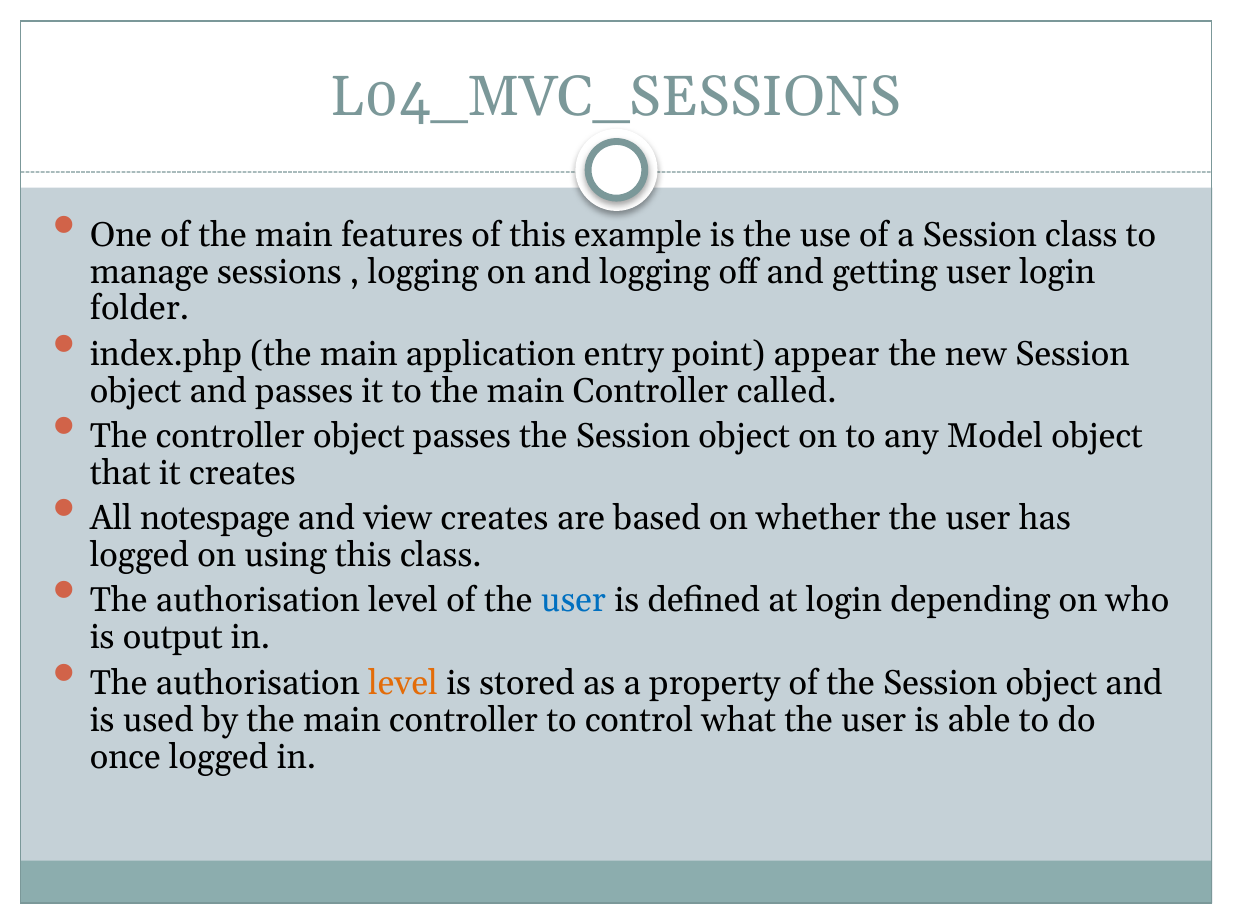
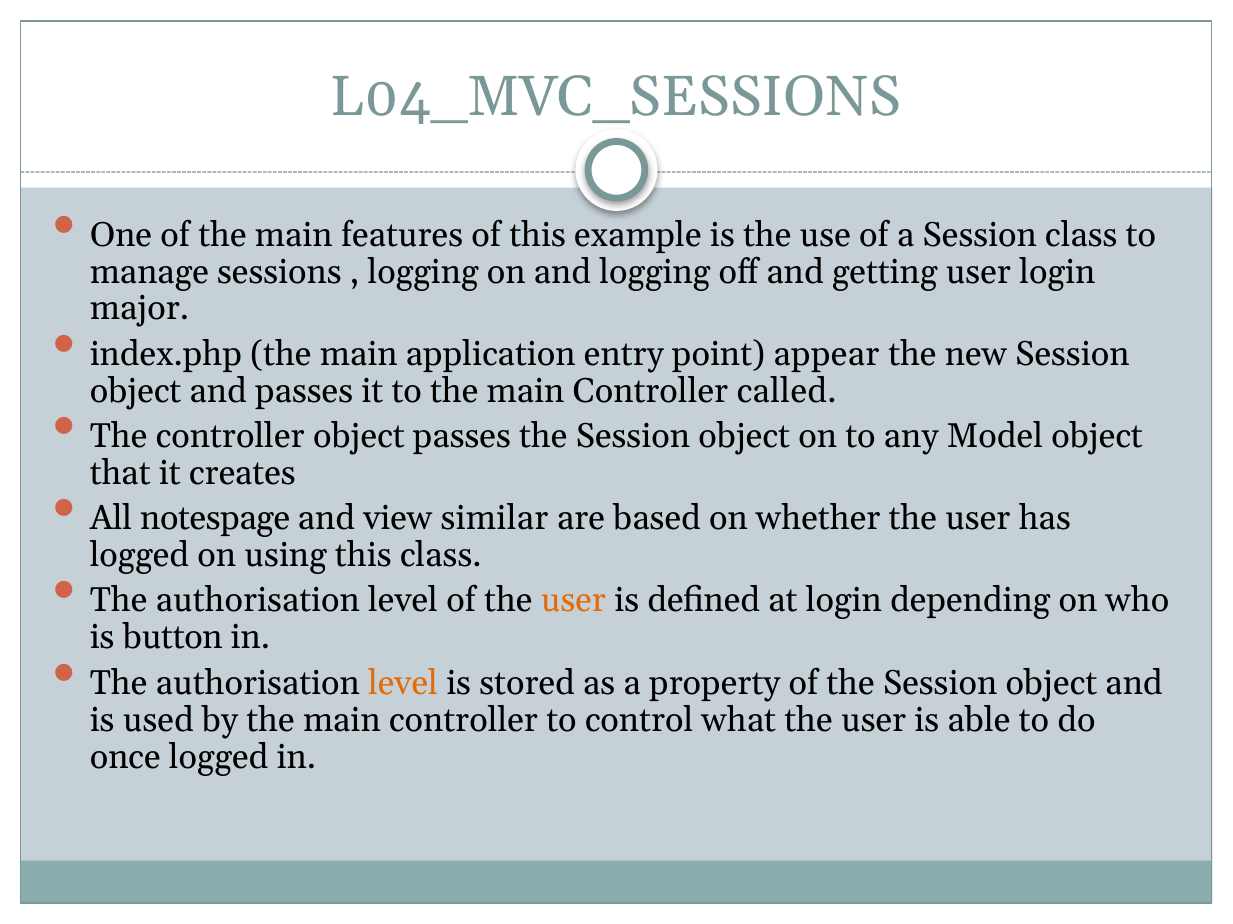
folder: folder -> major (139, 309)
view creates: creates -> similar (494, 519)
user colour: blue -> orange (573, 601)
output: output -> button (173, 638)
